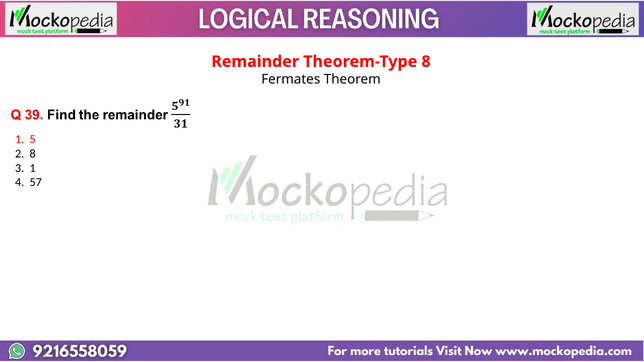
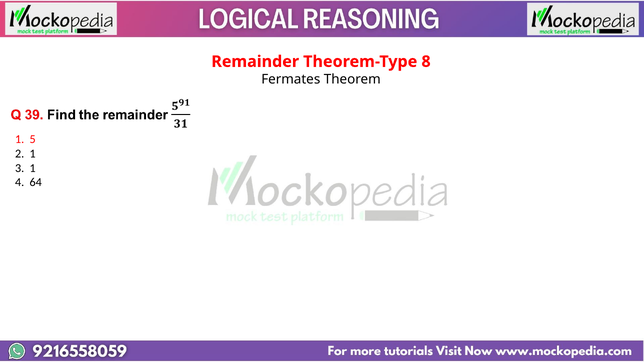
2 8: 8 -> 1 (33, 154)
57: 57 -> 64 (36, 183)
